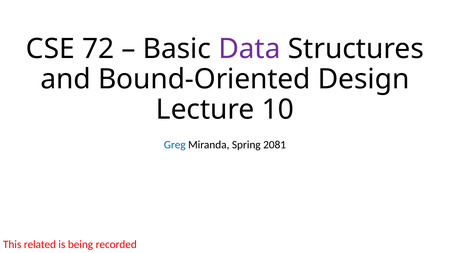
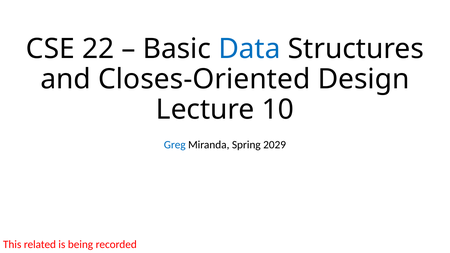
72: 72 -> 22 (98, 49)
Data colour: purple -> blue (249, 49)
Bound-Oriented: Bound-Oriented -> Closes-Oriented (204, 79)
2081: 2081 -> 2029 (275, 145)
